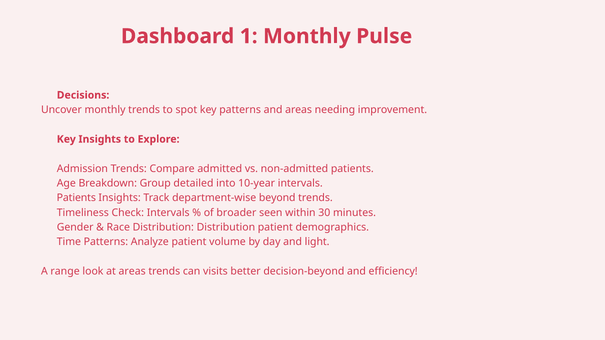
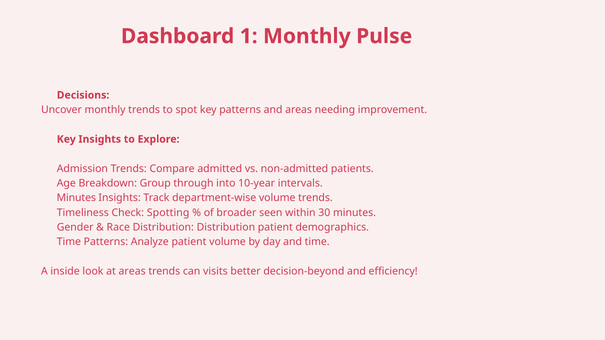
detailed: detailed -> through (194, 183)
Patients: Patients -> Minutes (76, 198)
department-wise beyond: beyond -> volume (277, 198)
Check Intervals: Intervals -> Spotting (168, 213)
and light: light -> time (317, 242)
range: range -> inside (65, 272)
